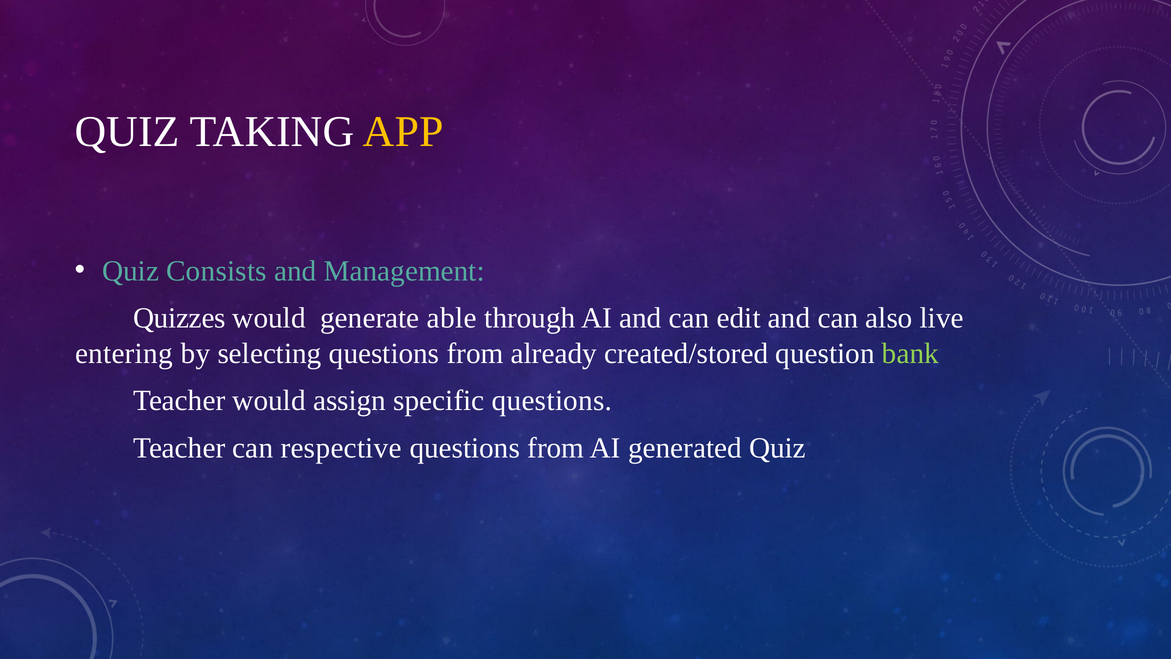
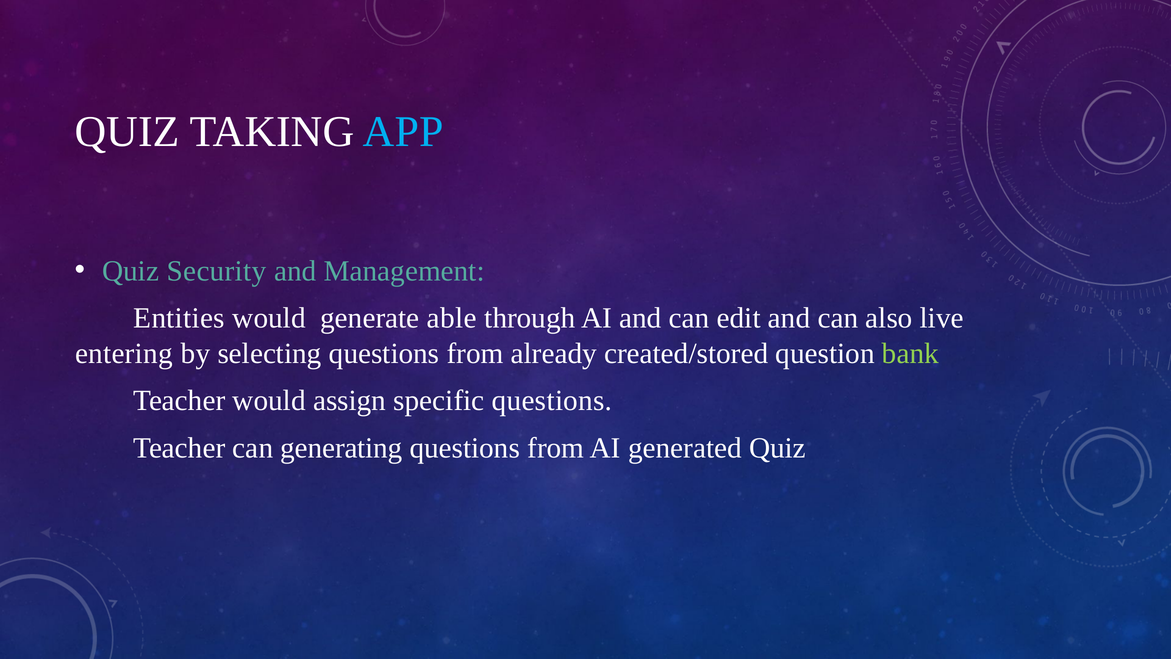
APP colour: yellow -> light blue (403, 132)
Consists: Consists -> Security (216, 271)
Quizzes: Quizzes -> Entities (179, 318)
respective: respective -> generating (341, 448)
